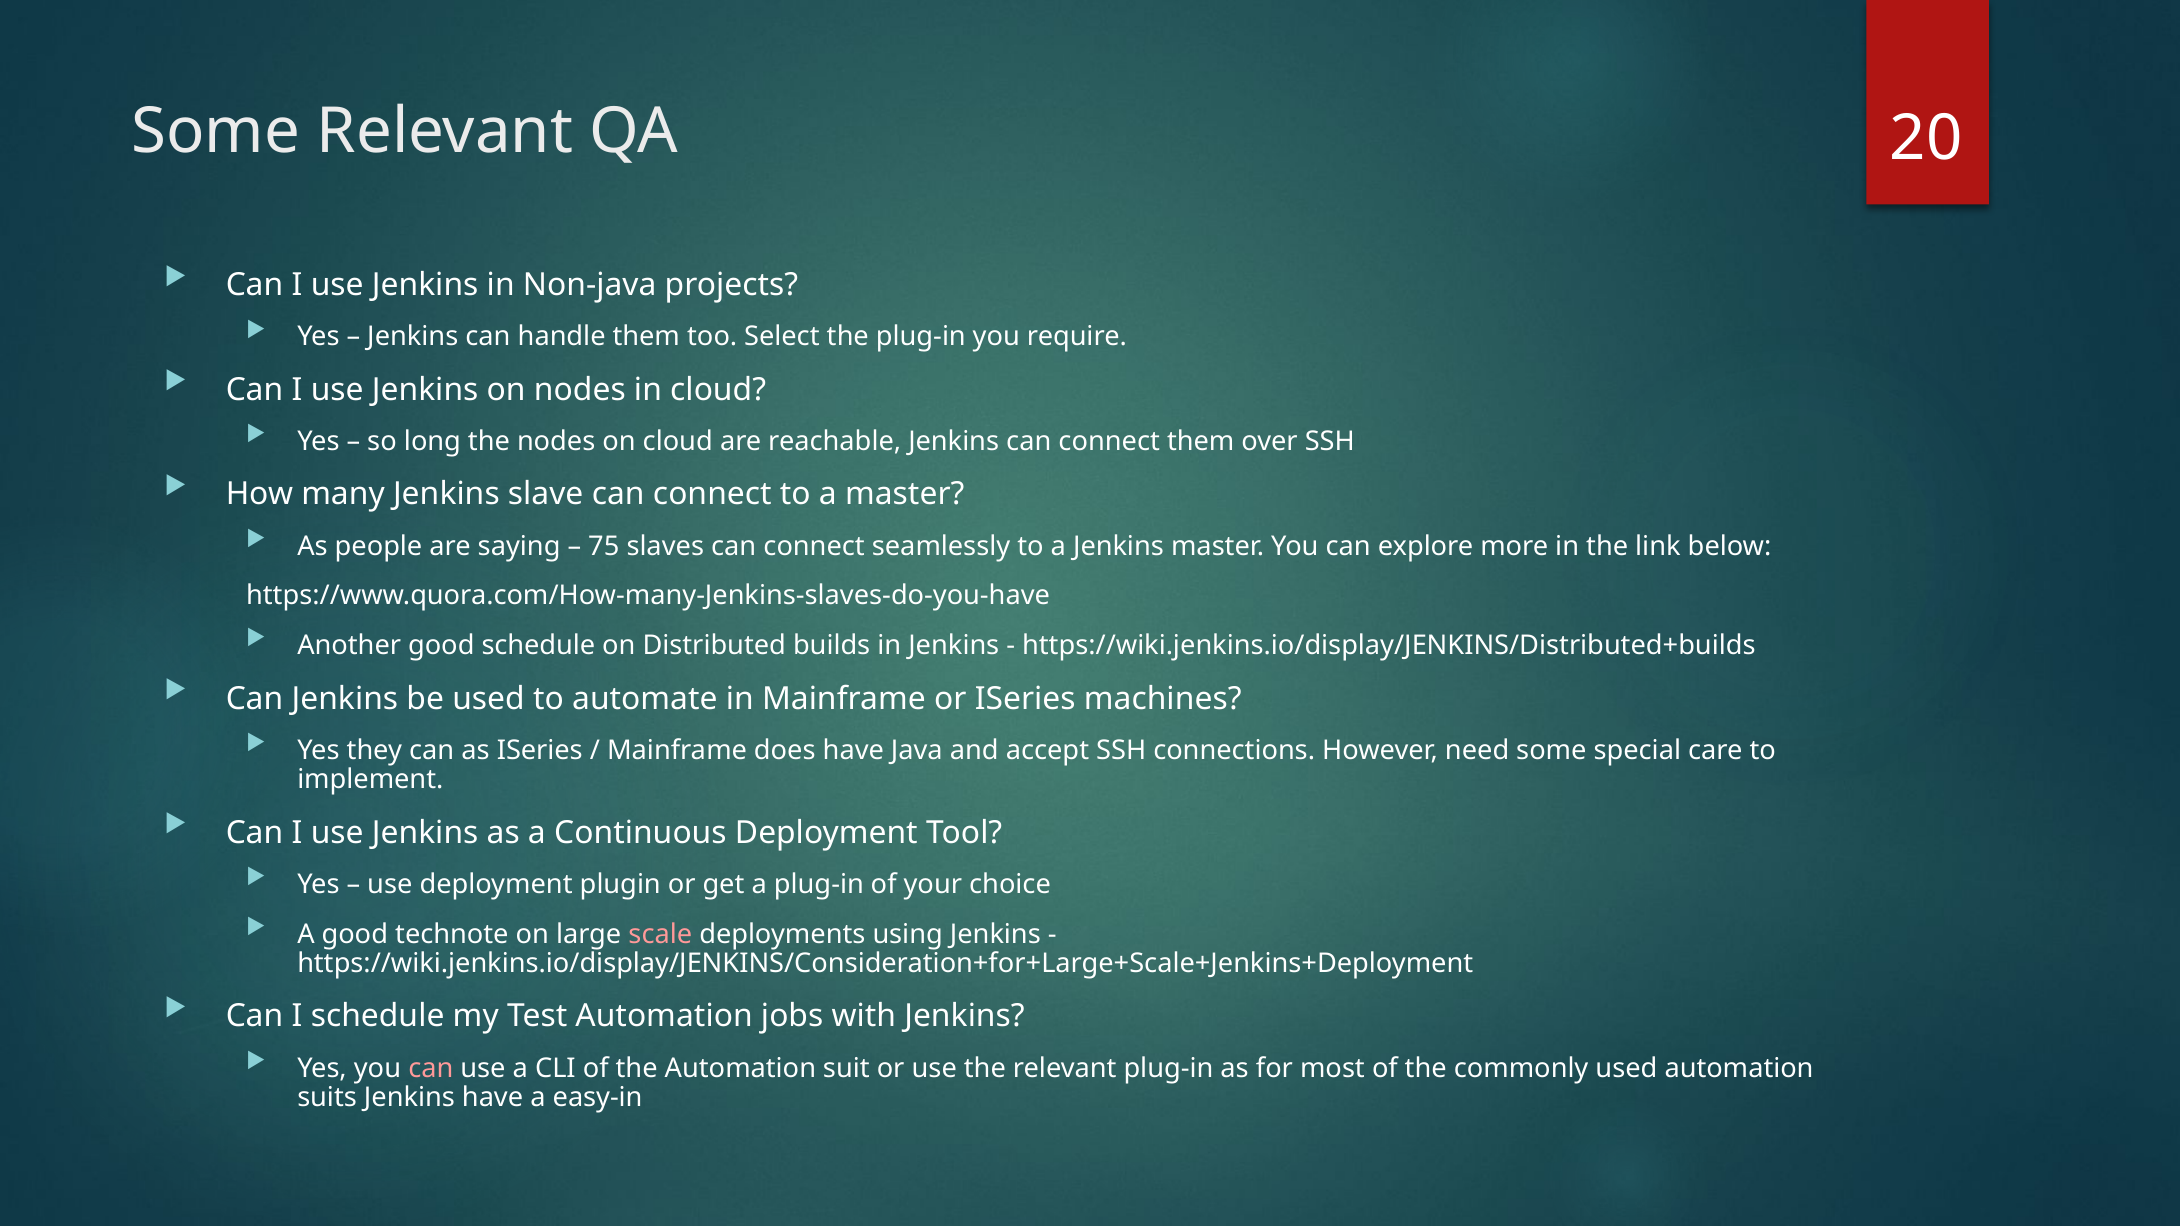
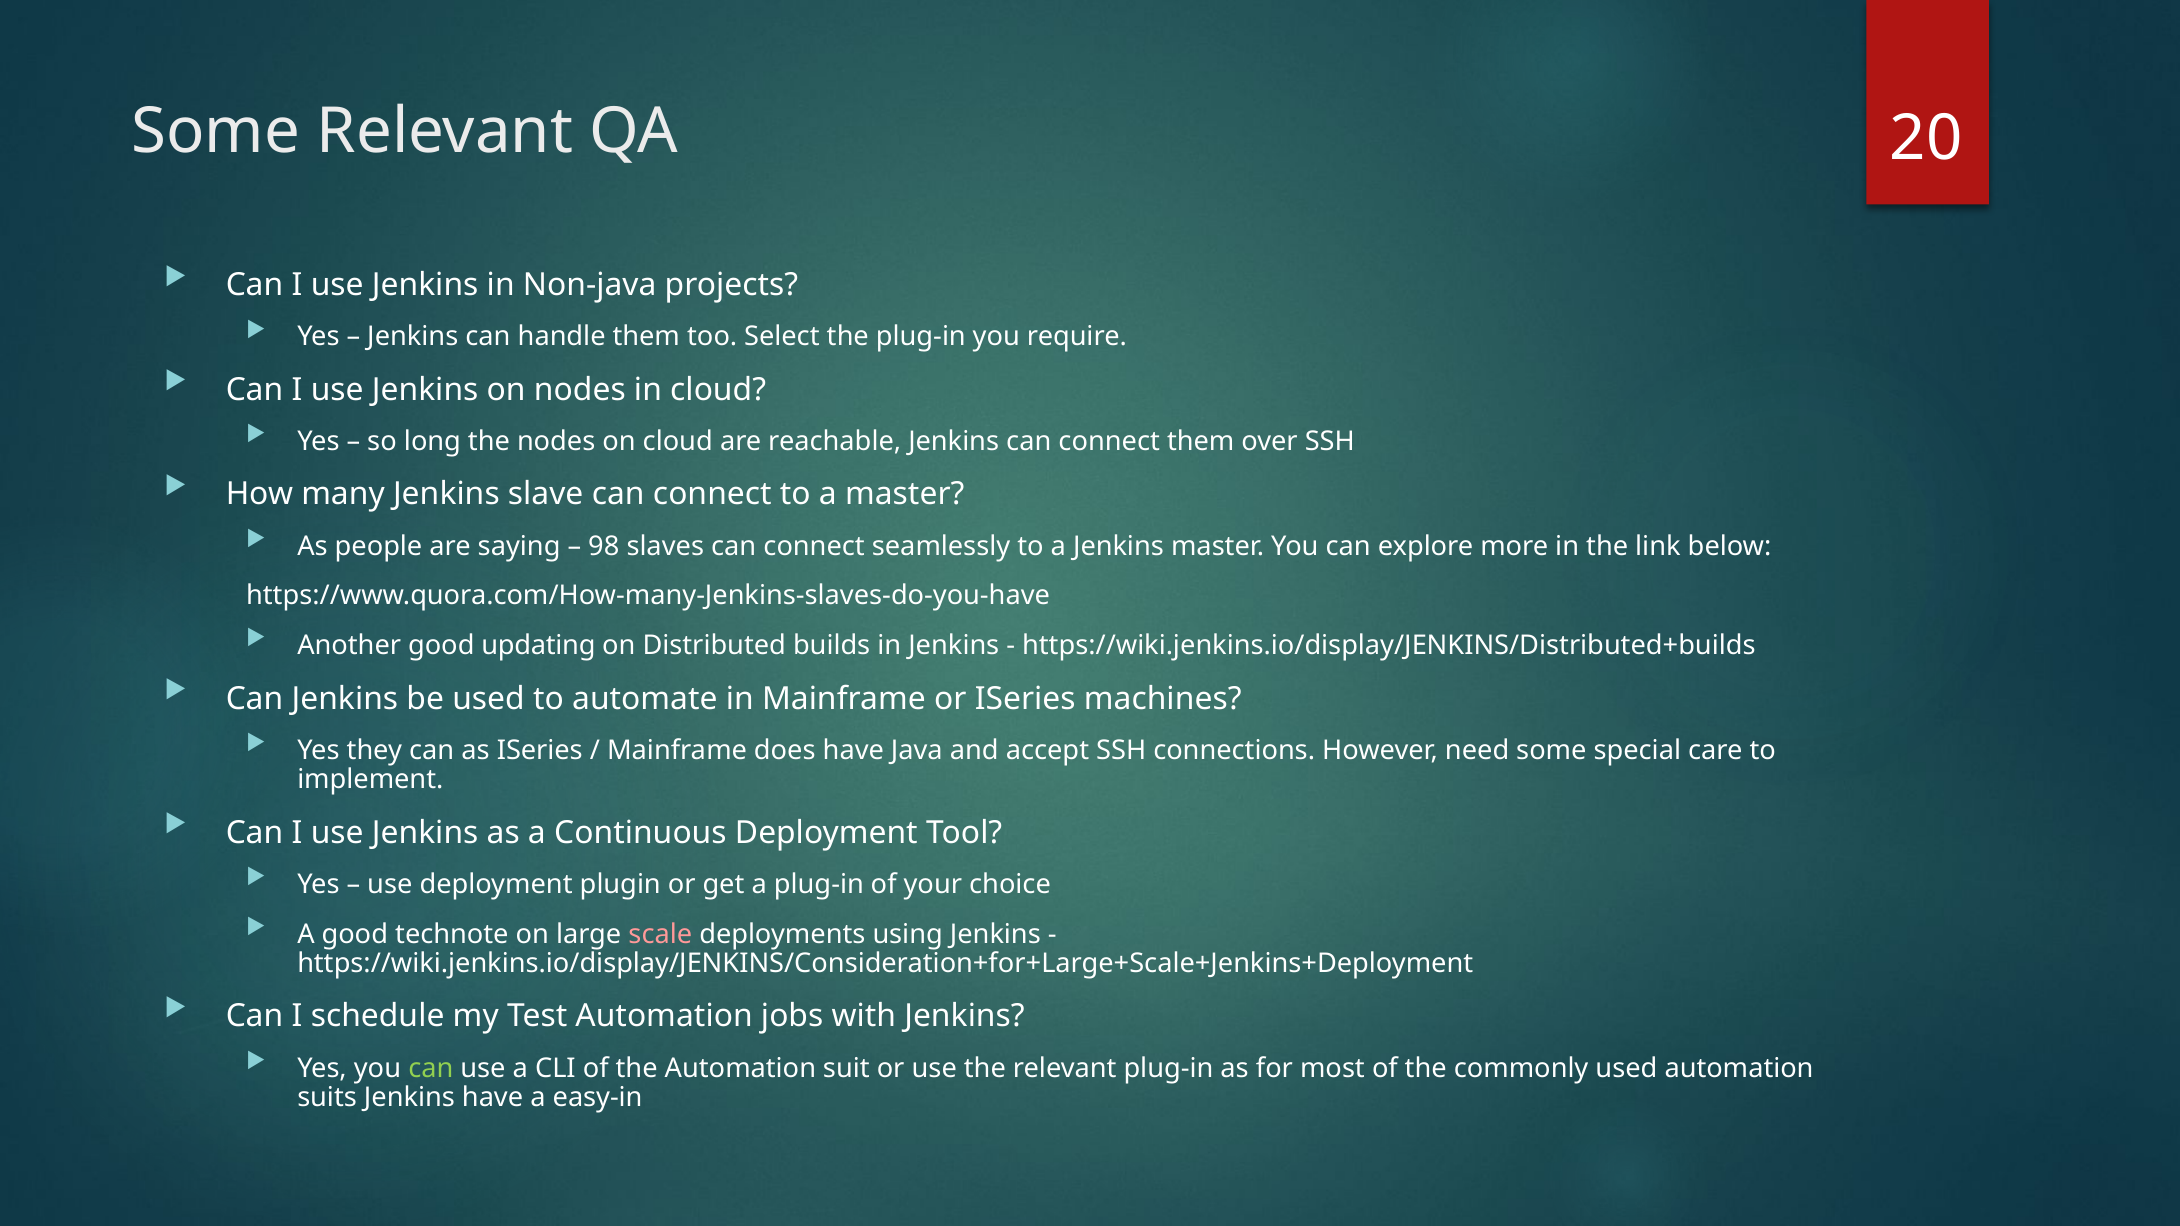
75: 75 -> 98 (604, 546)
good schedule: schedule -> updating (538, 646)
can colour: pink -> light green (431, 1068)
